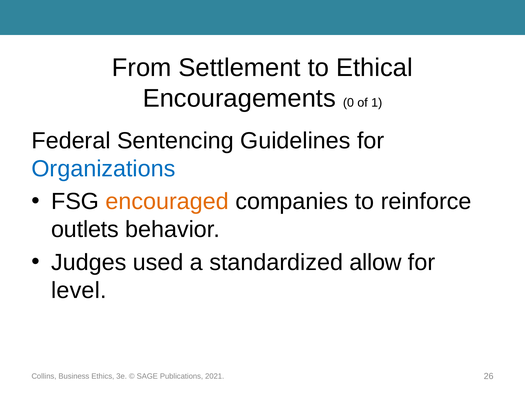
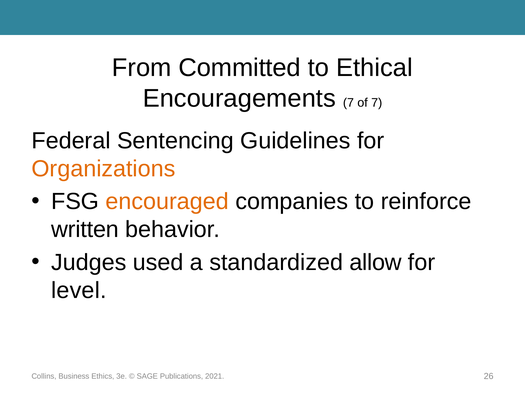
Settlement: Settlement -> Committed (240, 68)
Encouragements 0: 0 -> 7 (348, 103)
of 1: 1 -> 7 (377, 103)
Organizations colour: blue -> orange (103, 169)
outlets: outlets -> written (85, 229)
